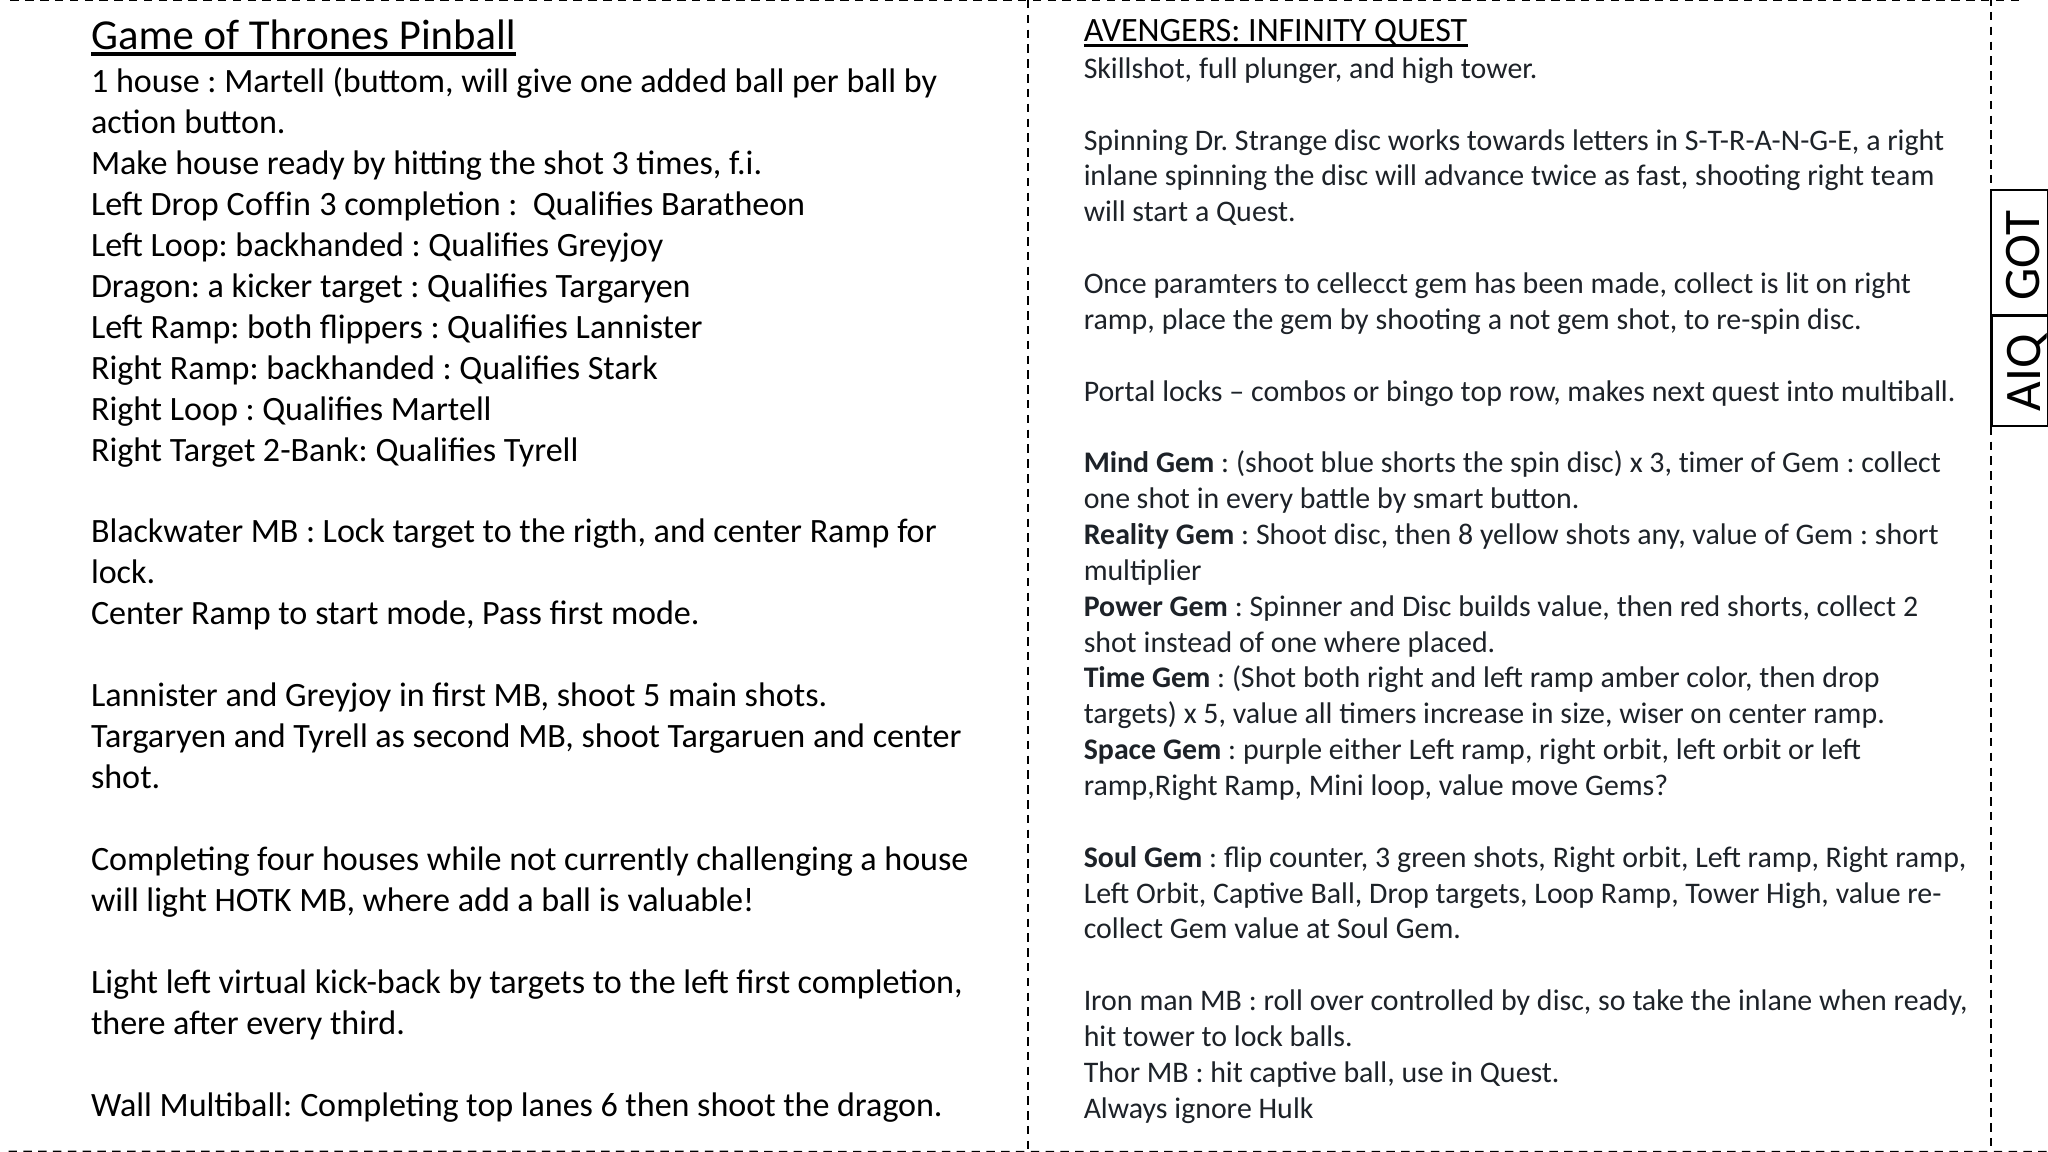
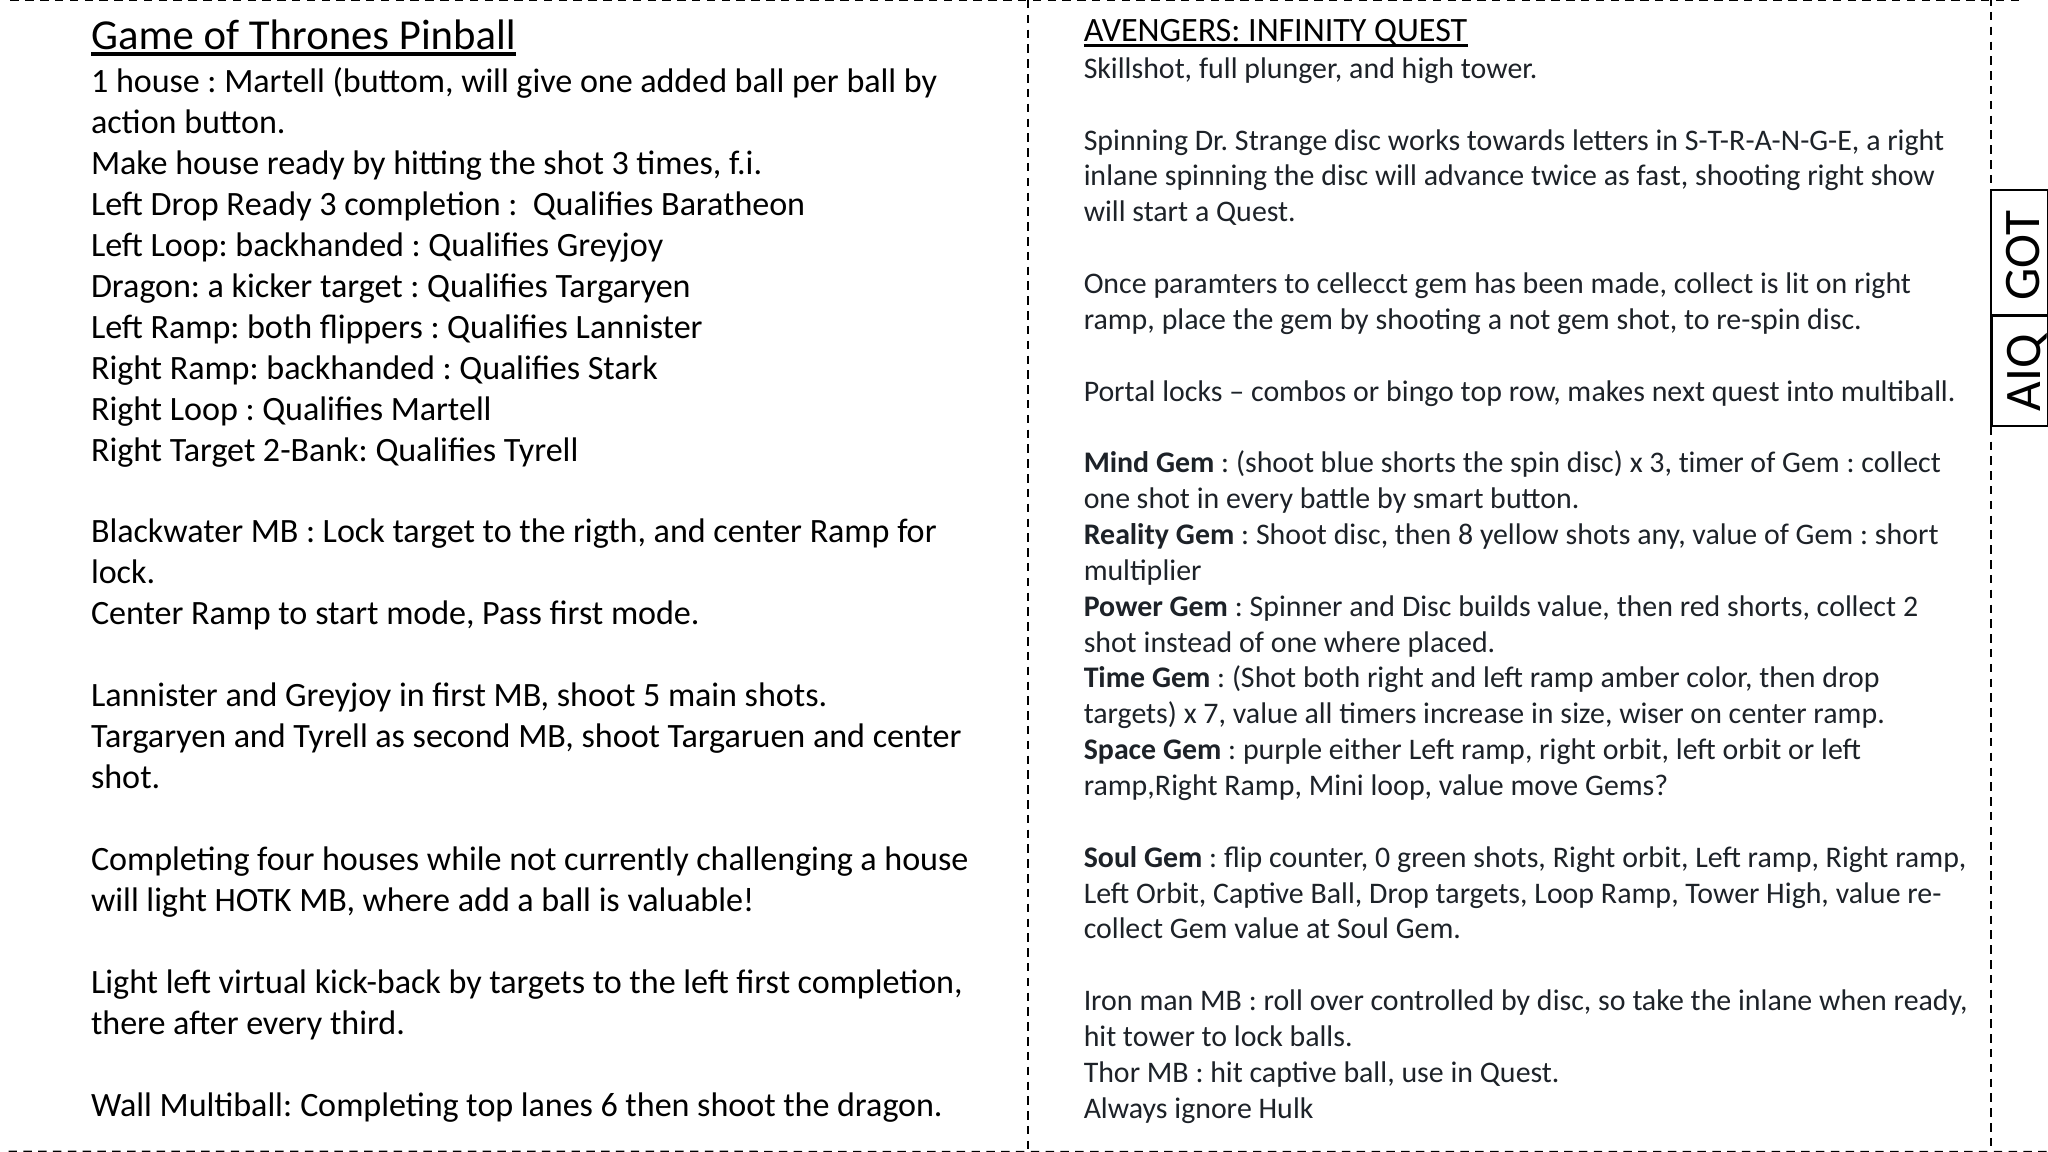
team: team -> show (1903, 176)
Drop Coffin: Coffin -> Ready (269, 204)
x 5: 5 -> 7 (1215, 714)
counter 3: 3 -> 0 (1383, 857)
